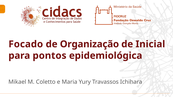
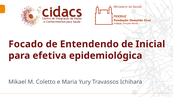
Organização: Organização -> Entendendo (89, 44)
pontos: pontos -> efetiva (50, 56)
